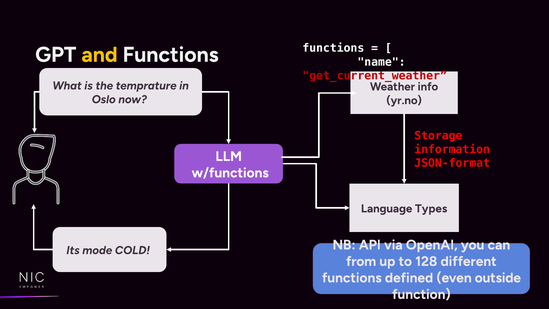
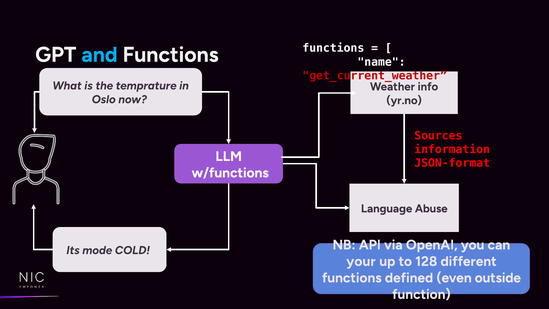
and colour: yellow -> light blue (99, 55)
Storage: Storage -> Sources (438, 136)
Types: Types -> Abuse (431, 209)
from: from -> your (361, 261)
